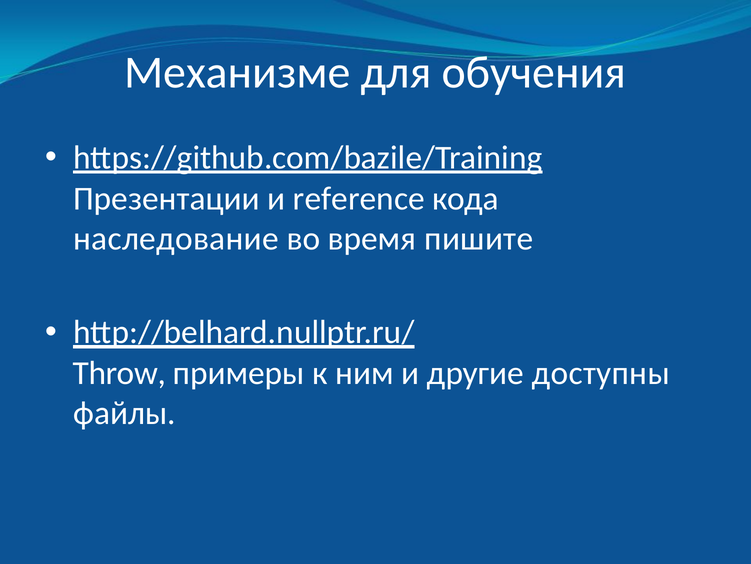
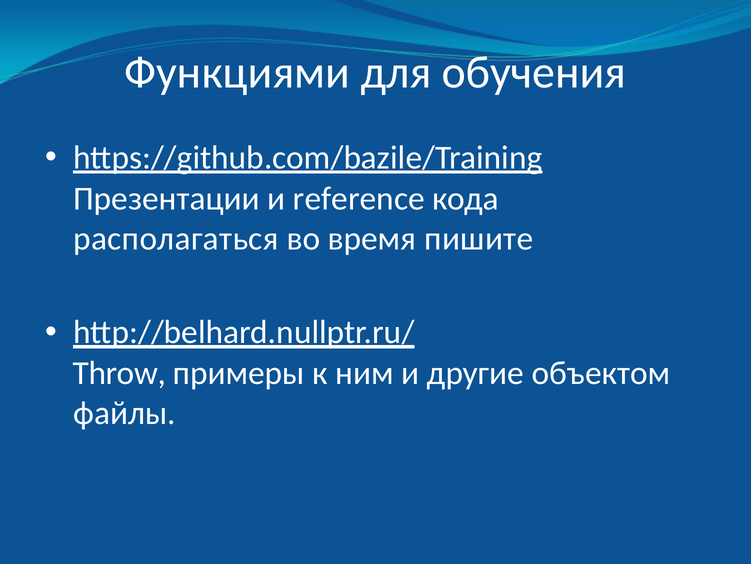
Механизме: Механизме -> Функциями (237, 73)
наследование: наследование -> располагаться (176, 238)
доступны: доступны -> объектом (601, 373)
